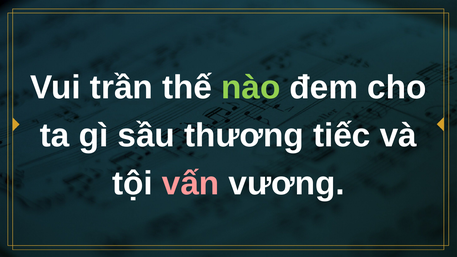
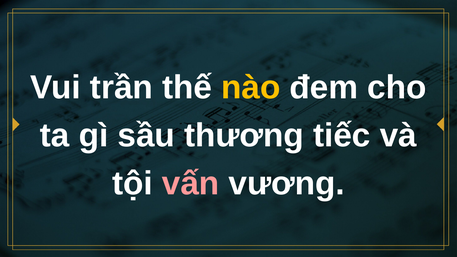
nào colour: light green -> yellow (251, 87)
